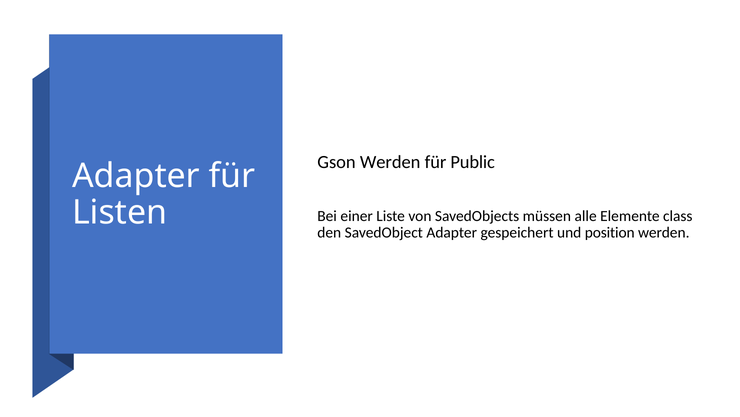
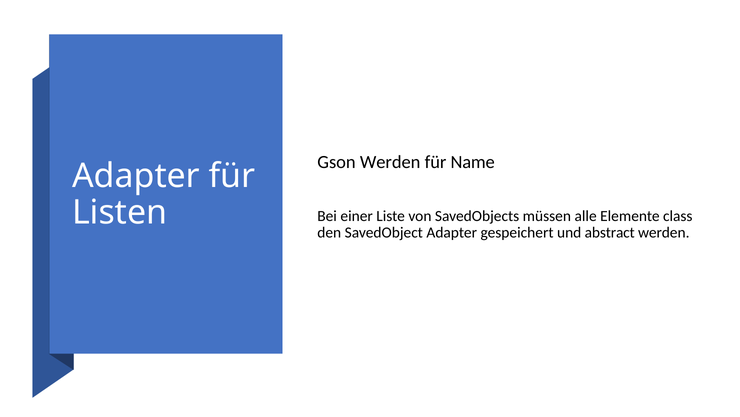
Public: Public -> Name (473, 162)
position: position -> abstract (610, 232)
